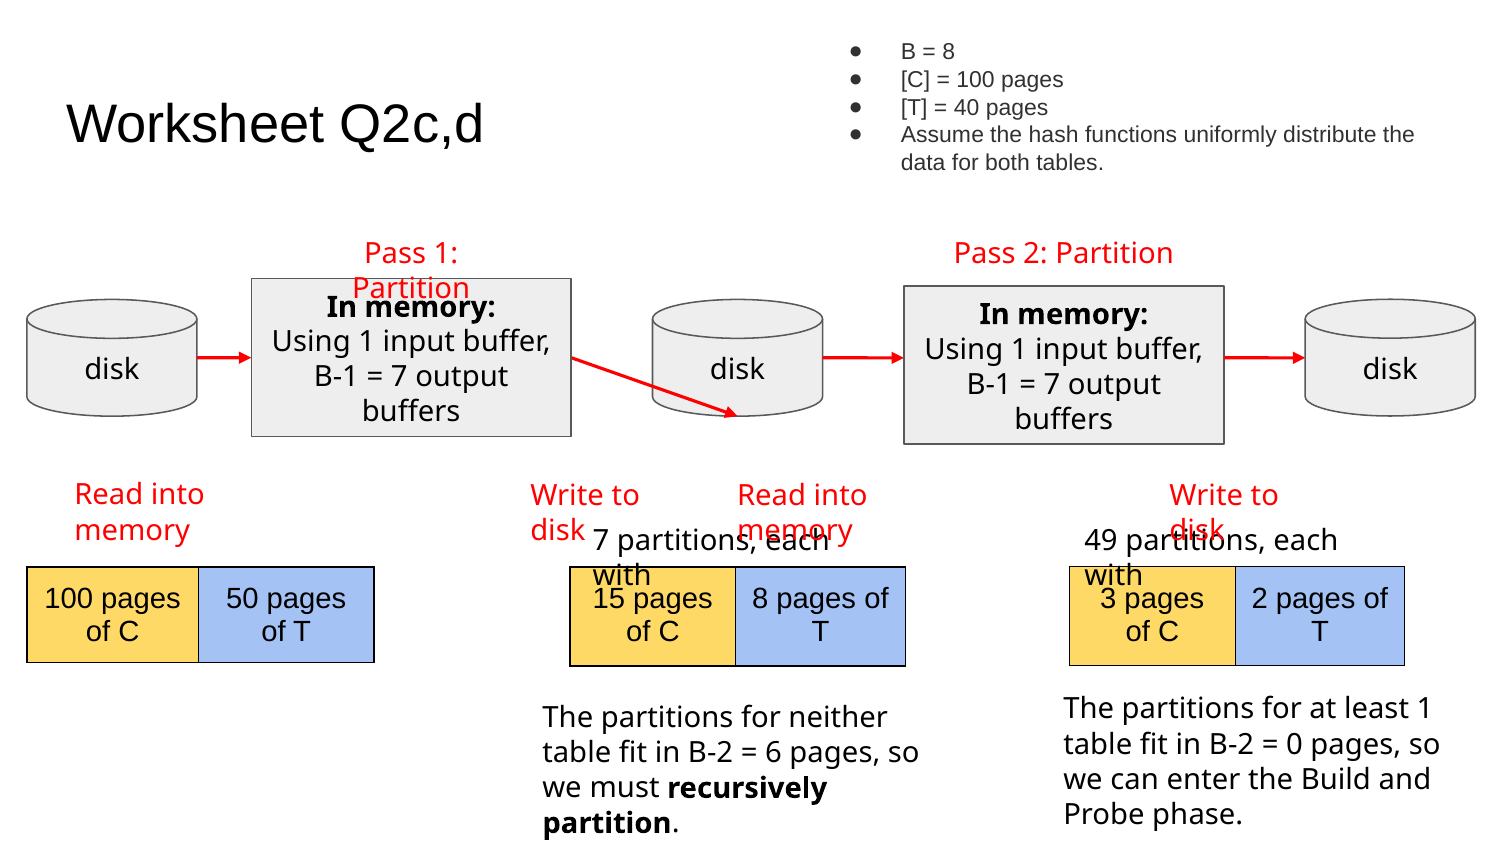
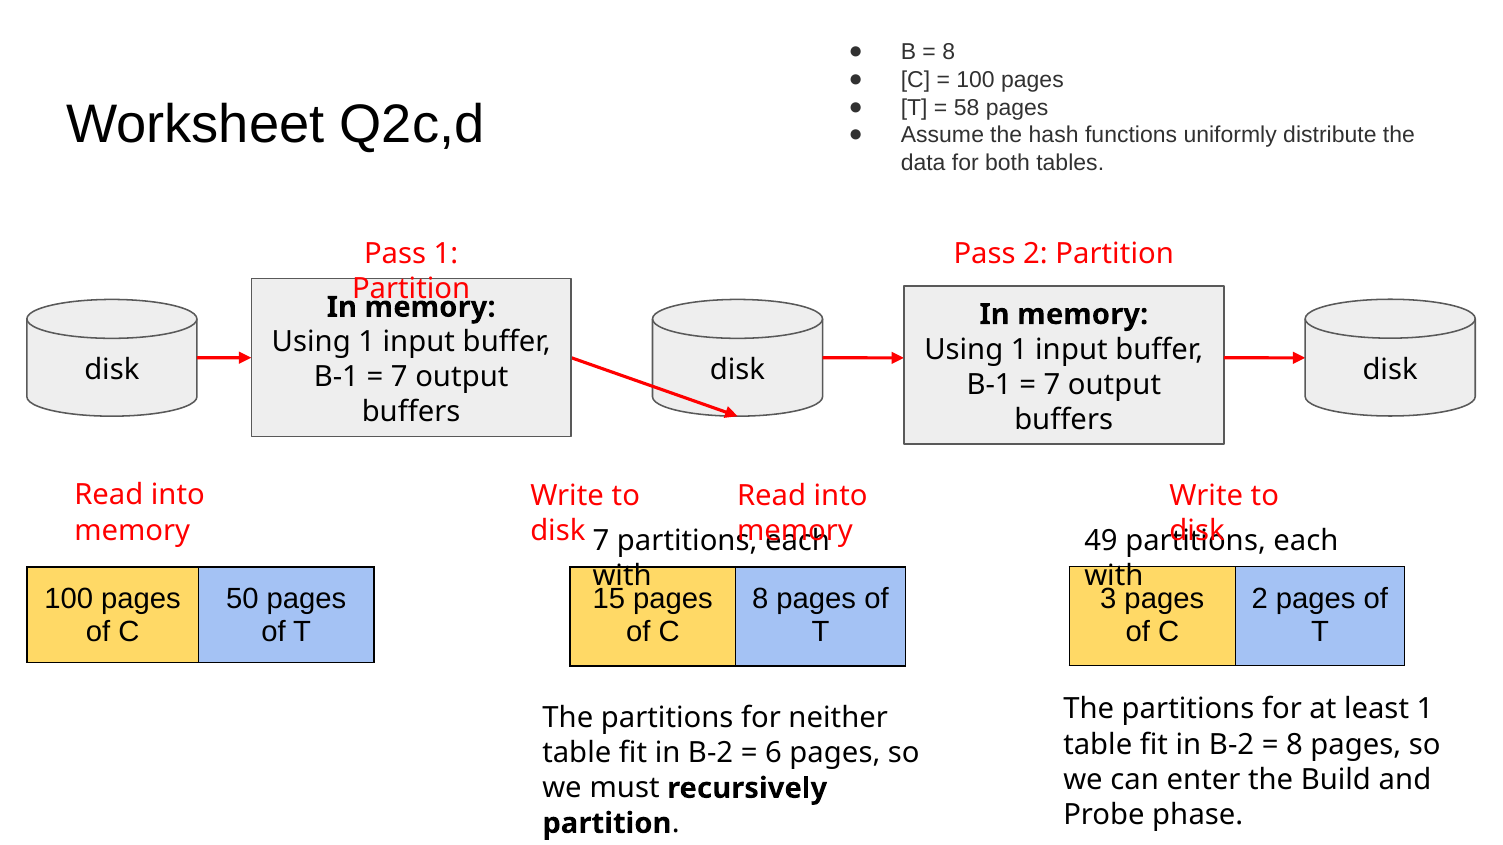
40: 40 -> 58 (967, 108)
0: 0 -> 8 (1294, 745)
